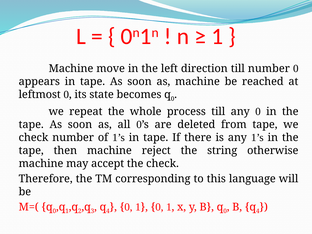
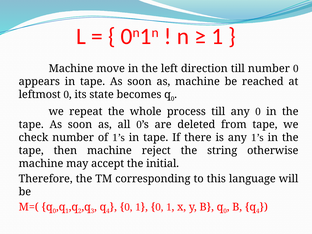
the check: check -> initial (163, 163)
